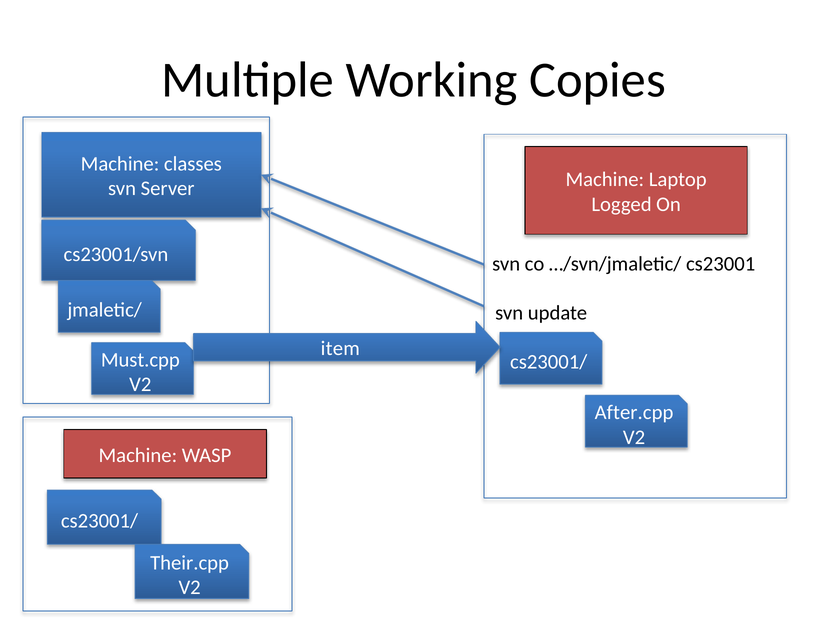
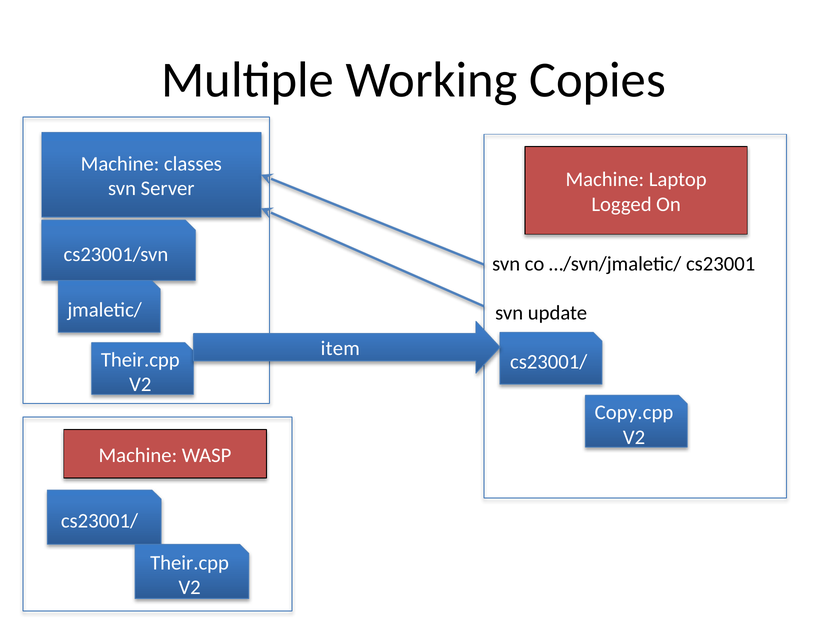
Must.cpp: Must.cpp -> Their.cpp (140, 360)
After.cpp: After.cpp -> Copy.cpp (634, 412)
